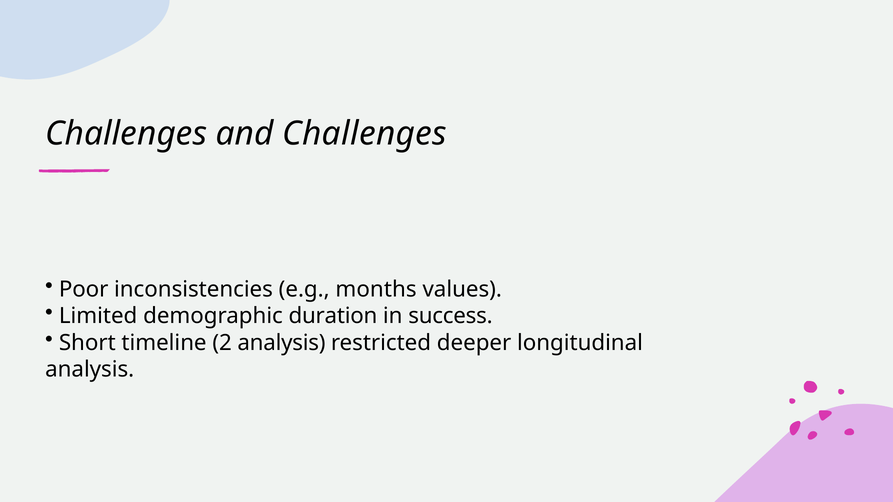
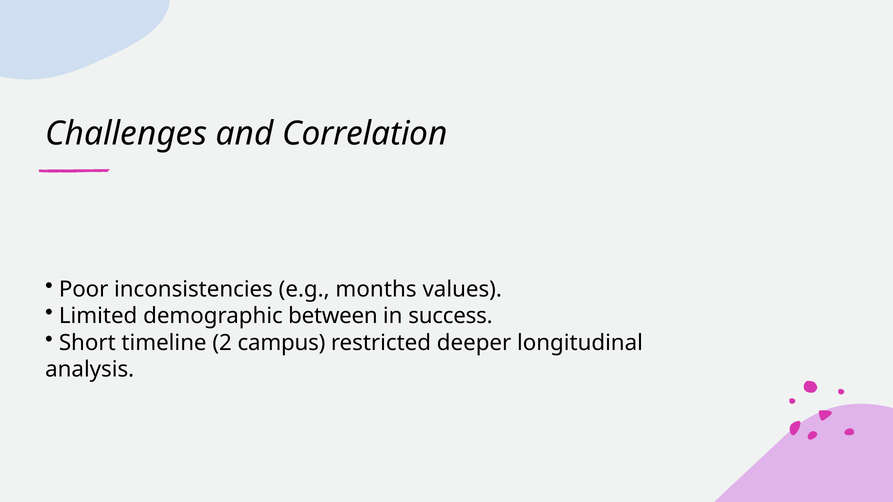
and Challenges: Challenges -> Correlation (365, 134)
duration: duration -> between (333, 316)
2 analysis: analysis -> campus (281, 343)
